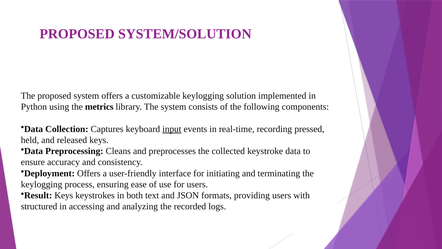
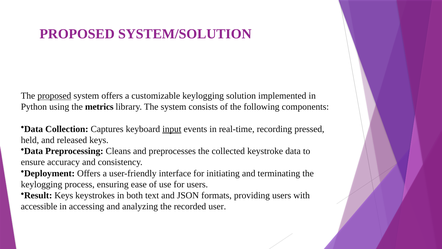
proposed underline: none -> present (54, 96)
structured: structured -> accessible (39, 206)
logs: logs -> user (217, 206)
